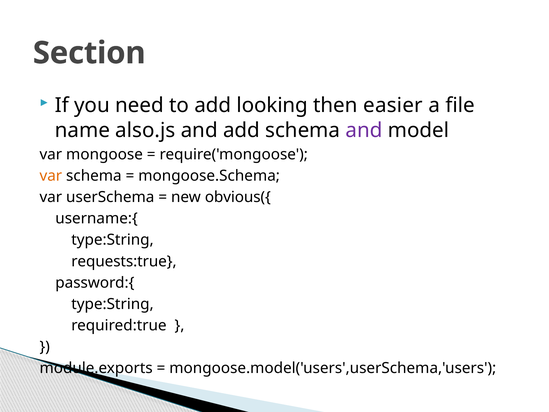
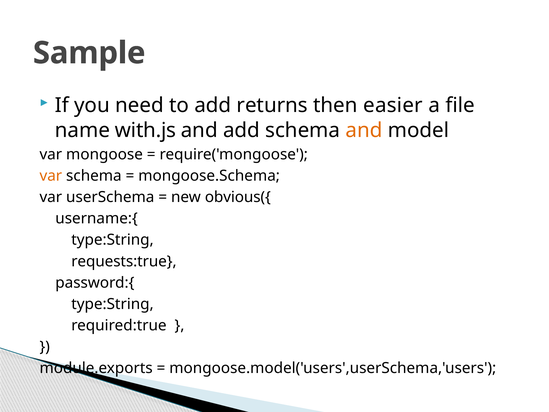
Section: Section -> Sample (89, 53)
looking: looking -> returns (272, 105)
also.js: also.js -> with.js (145, 130)
and colour: purple -> orange (364, 130)
